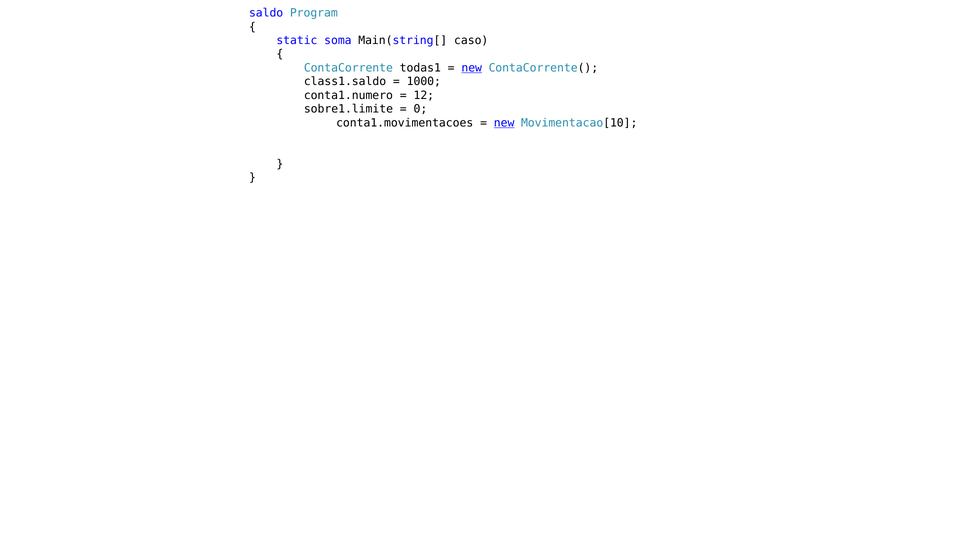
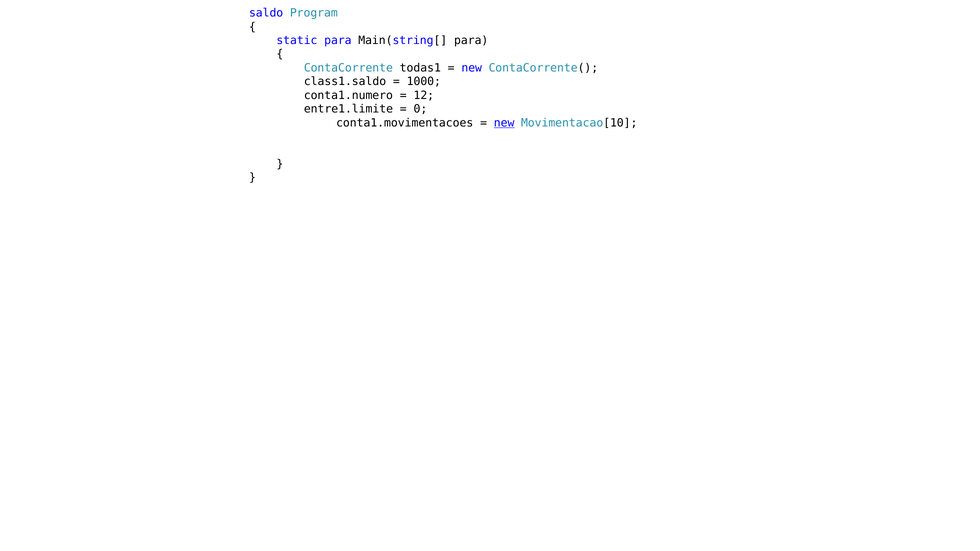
static soma: soma -> para (338, 41)
Main(string[ caso: caso -> para (471, 41)
new underline: present -> none (472, 68)
sobre1.limite: sobre1.limite -> entre1.limite (348, 109)
